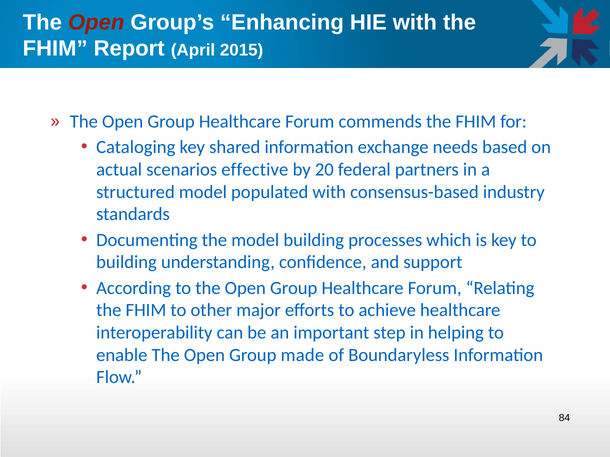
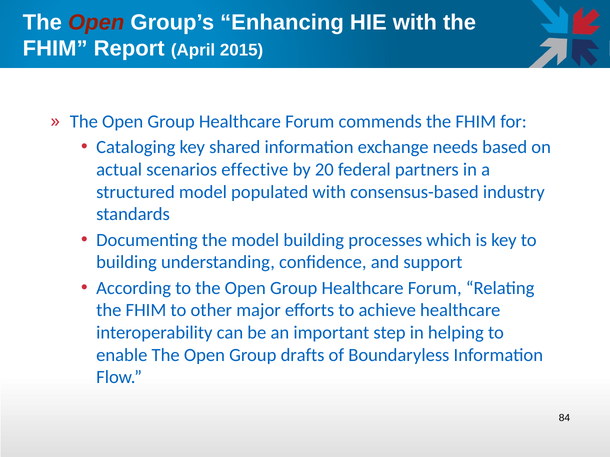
made: made -> drafts (303, 355)
